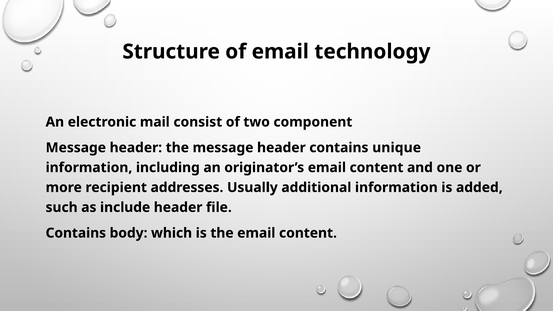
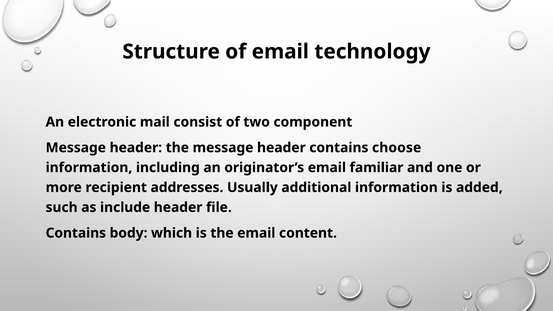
unique: unique -> choose (397, 148)
originator’s email content: content -> familiar (376, 168)
